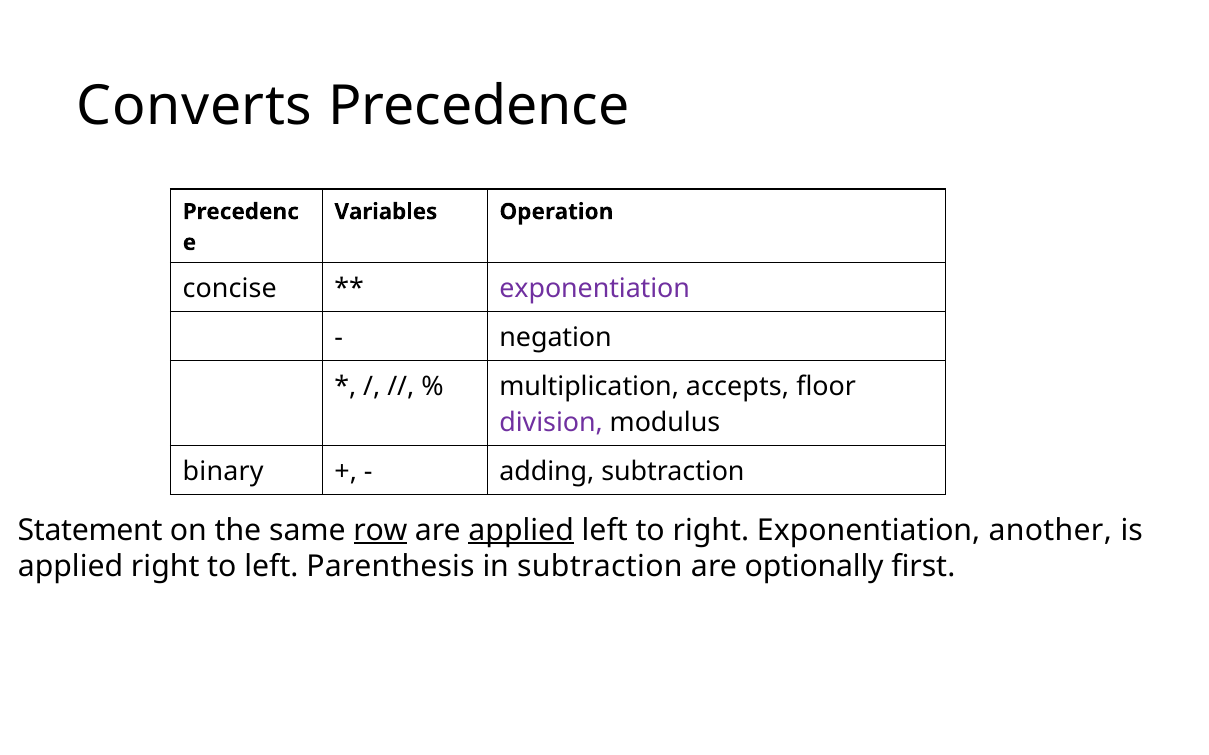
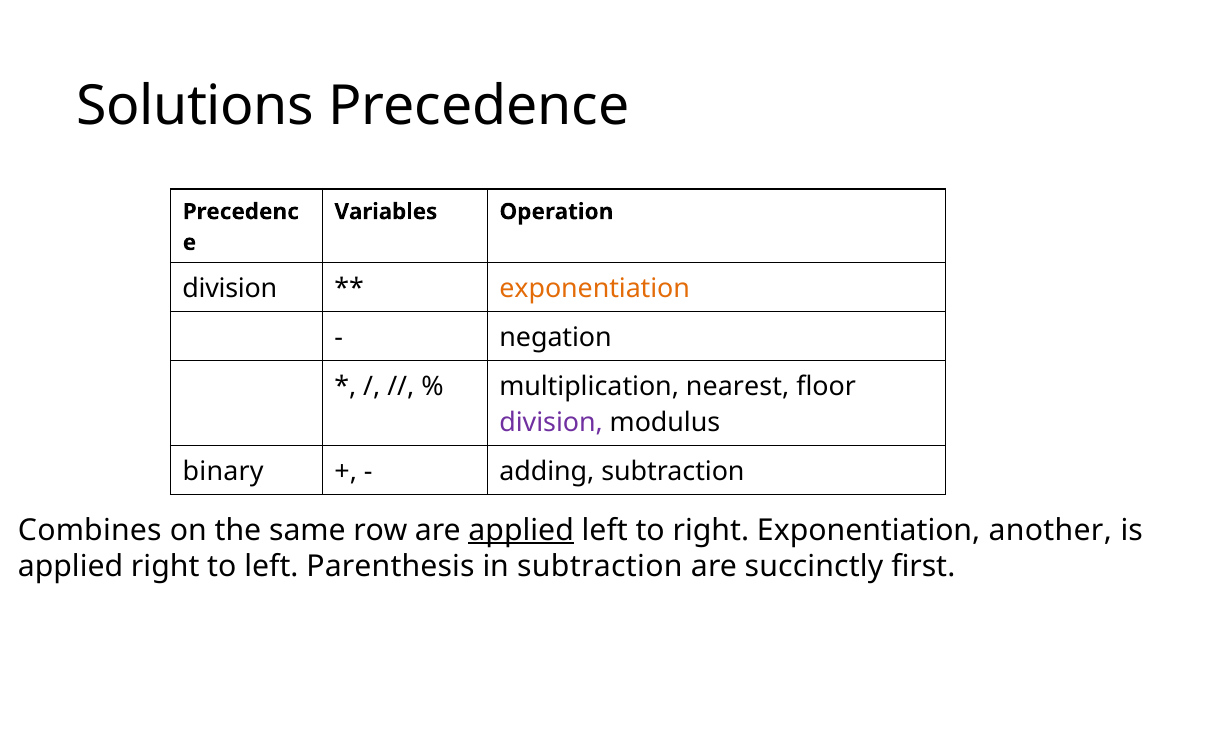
Converts: Converts -> Solutions (195, 107)
concise: concise -> division (230, 289)
exponentiation colour: purple -> orange (595, 289)
accepts: accepts -> nearest (738, 387)
Statement: Statement -> Combines (90, 531)
row underline: present -> none (380, 531)
optionally: optionally -> succinctly (814, 567)
